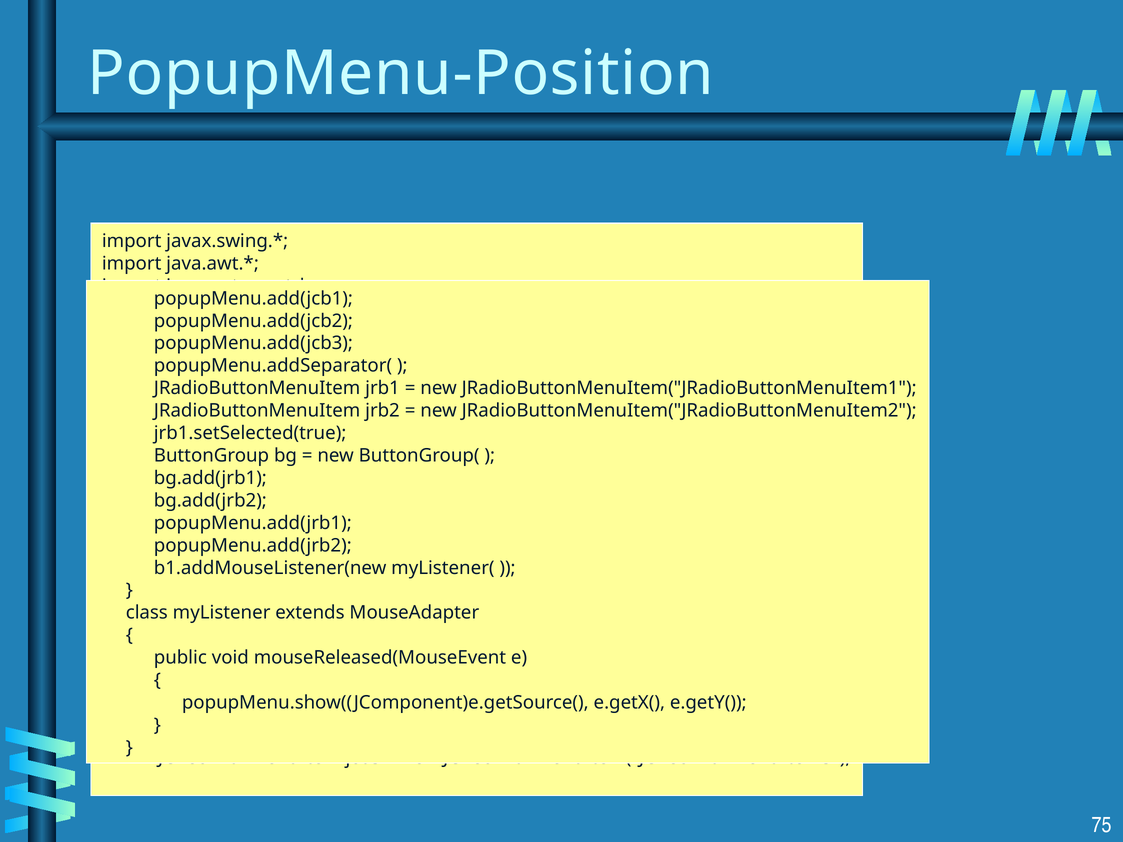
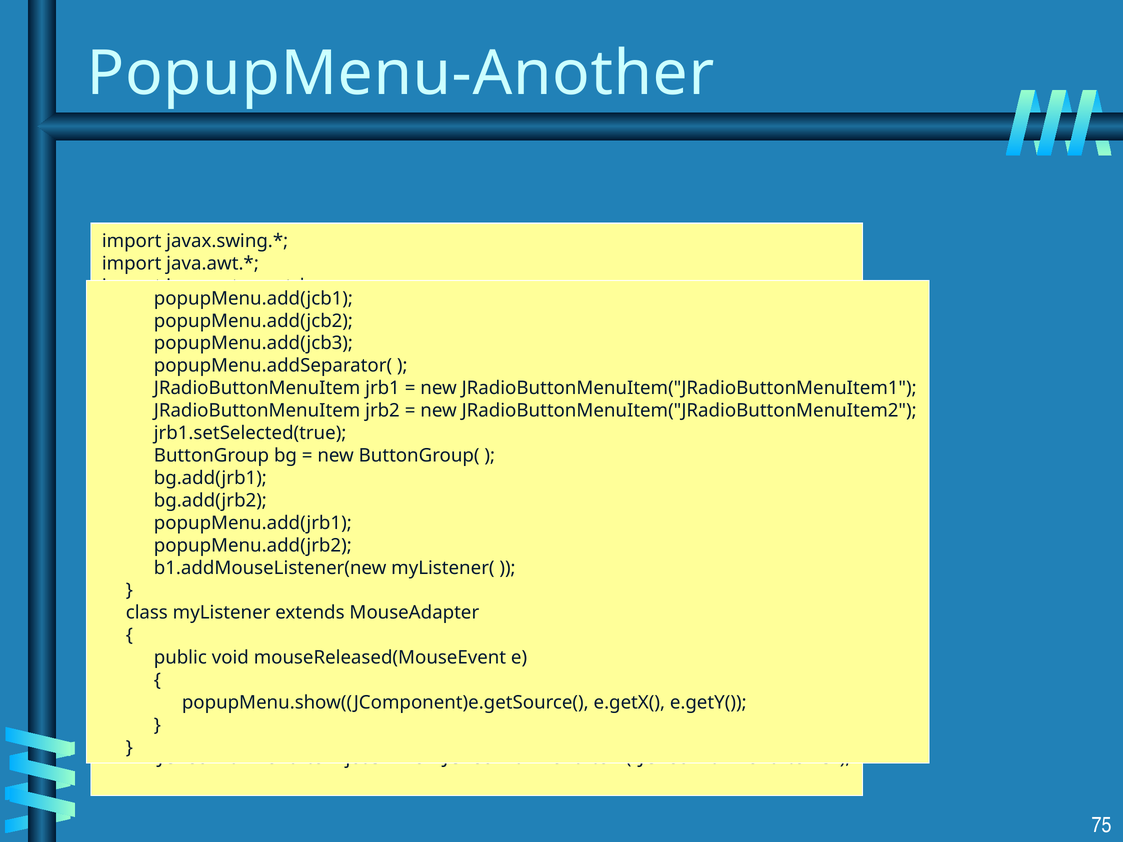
PopupMenu-Position: PopupMenu-Position -> PopupMenu-Another (401, 74)
